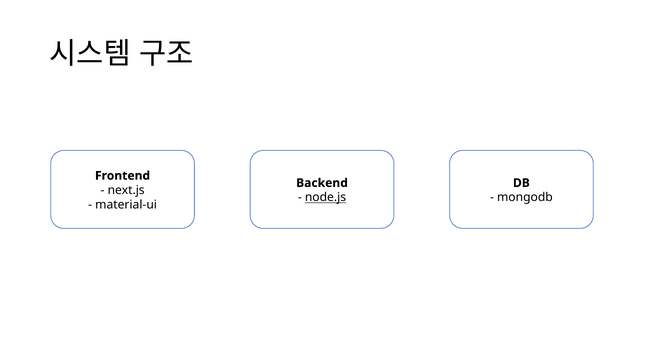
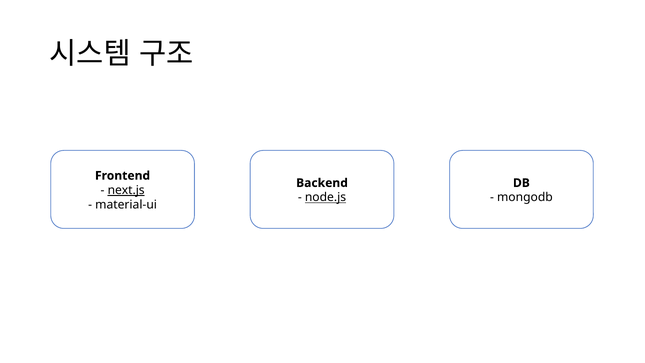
next.js underline: none -> present (126, 190)
